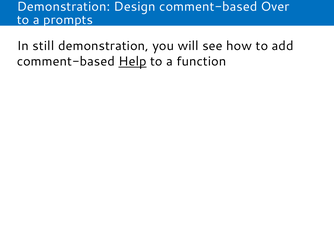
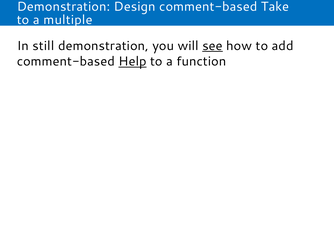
Over: Over -> Take (275, 7)
prompts: prompts -> multiple (68, 20)
see underline: none -> present (213, 46)
